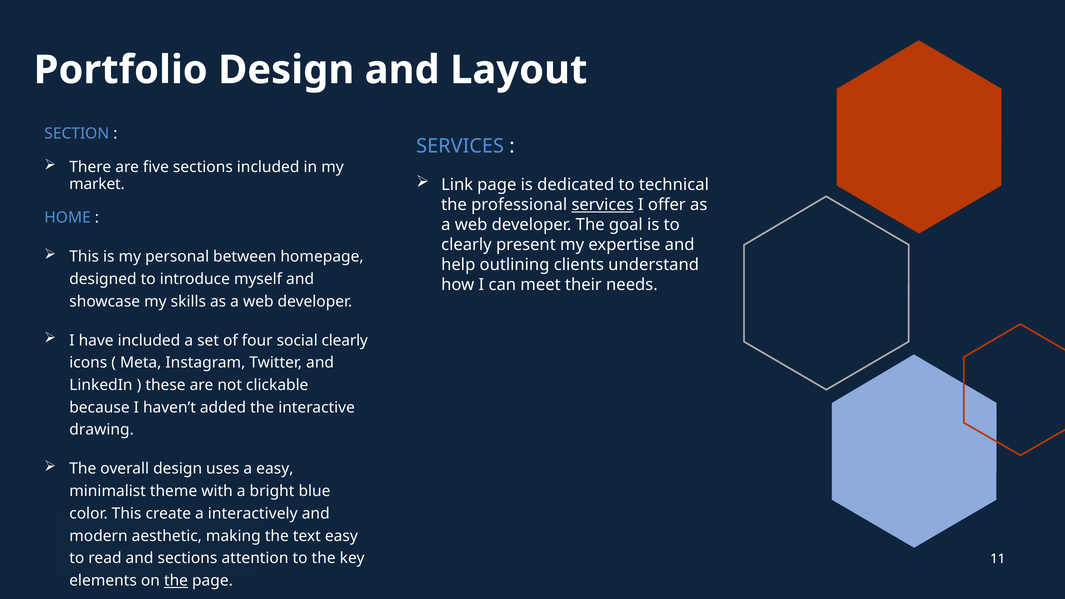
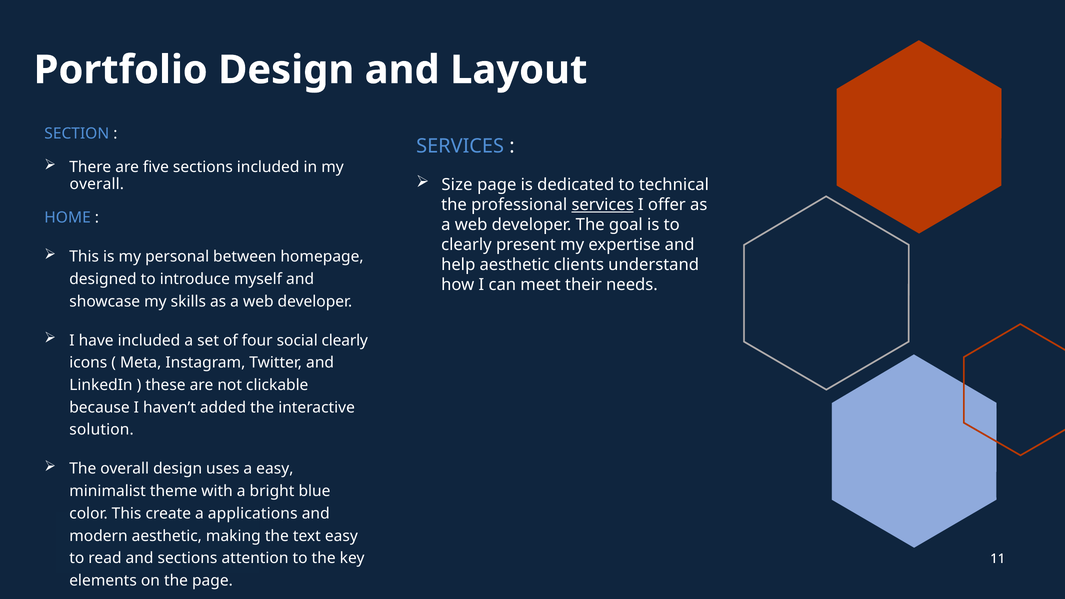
Link: Link -> Size (457, 185)
market: market -> overall (97, 184)
help outlining: outlining -> aesthetic (515, 265)
drawing: drawing -> solution (102, 430)
interactively: interactively -> applications (253, 514)
the underline: present -> none (176, 581)
